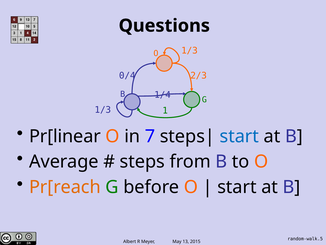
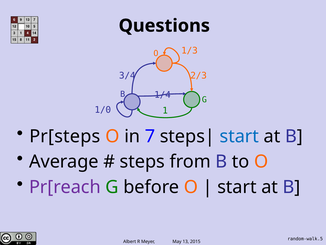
0/4: 0/4 -> 3/4 (127, 75)
1/3: 1/3 -> 1/0 (103, 110)
Pr[linear: Pr[linear -> Pr[steps (65, 136)
Pr[reach colour: orange -> purple (65, 187)
